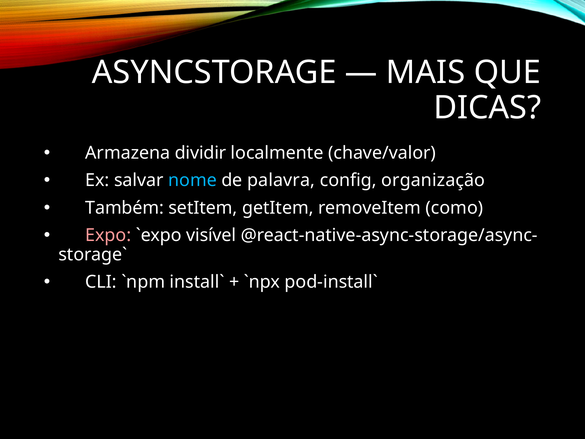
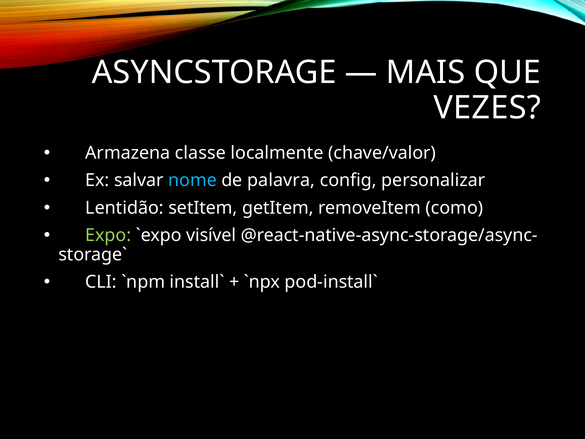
DICAS: DICAS -> VEZES (487, 108)
dividir: dividir -> classe (200, 153)
organização: organização -> personalizar (433, 180)
Também: Também -> Lentidão (125, 208)
Expo colour: pink -> light green (108, 235)
